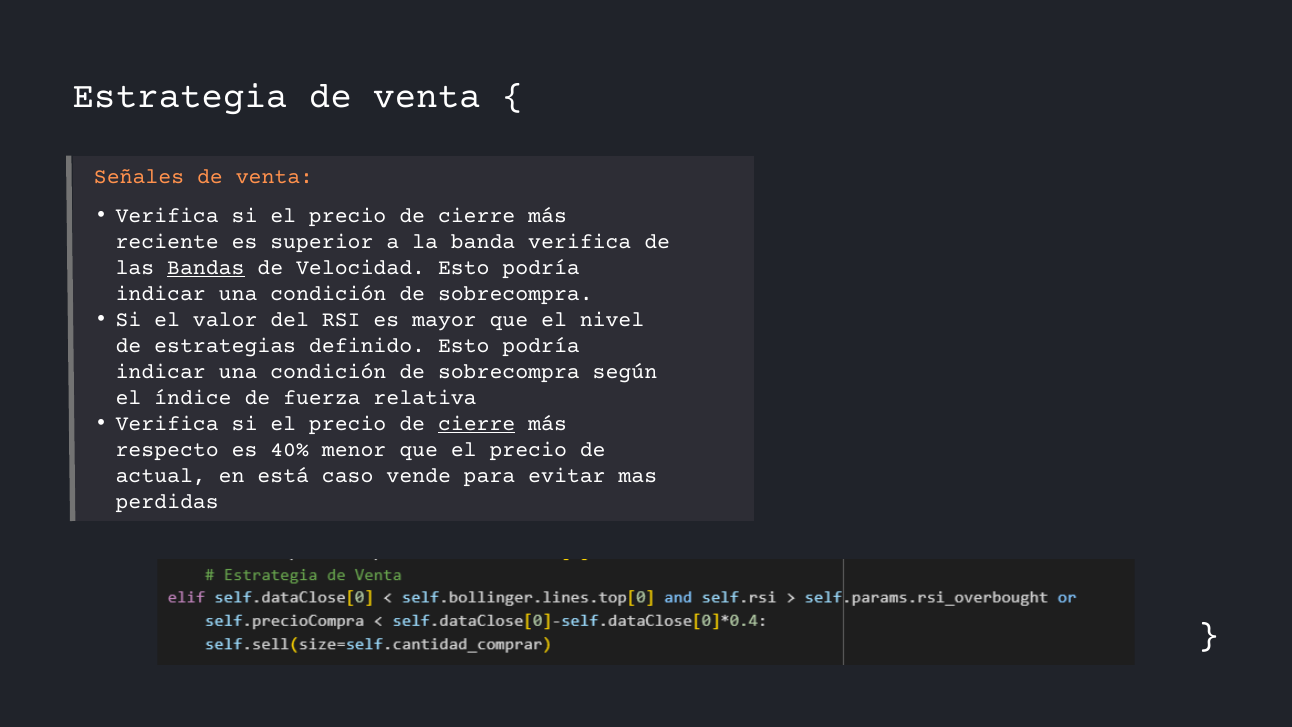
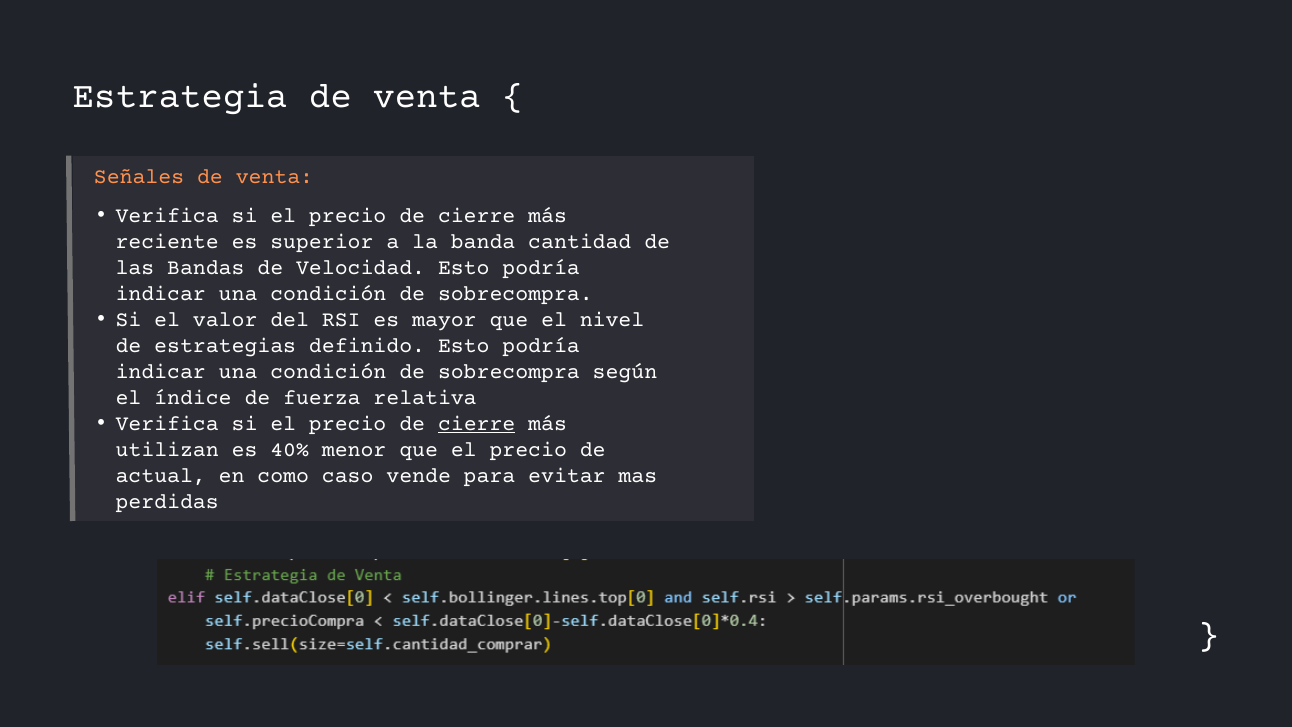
banda verifica: verifica -> cantidad (580, 241)
Bandas underline: present -> none (206, 267)
respecto: respecto -> utilizan (167, 449)
está: está -> como (283, 475)
